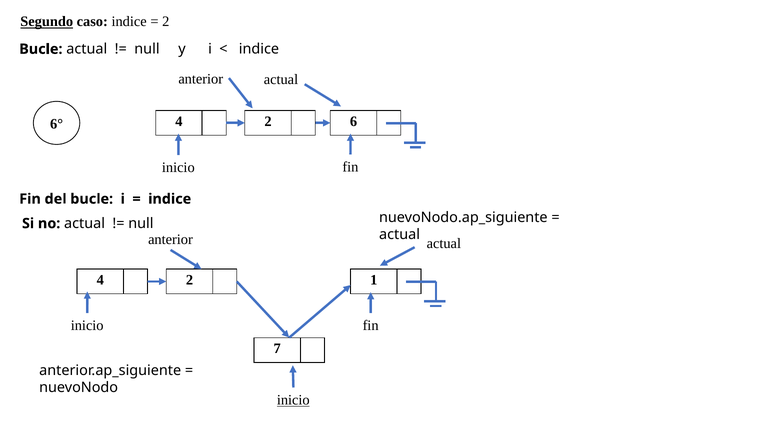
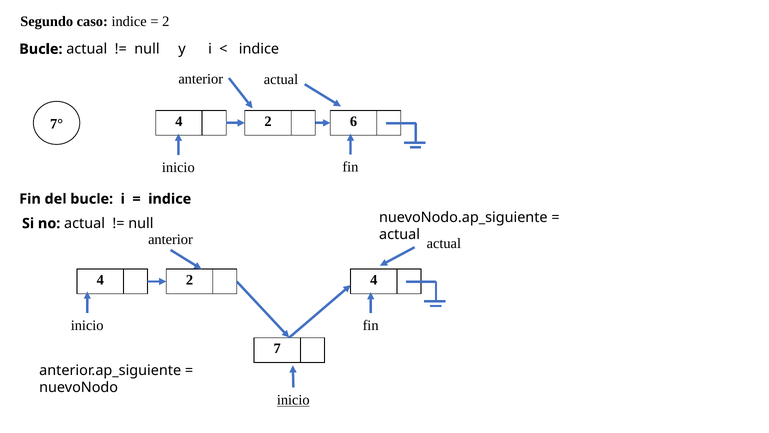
Segundo underline: present -> none (47, 22)
6°: 6° -> 7° (57, 124)
4 1: 1 -> 4 (374, 280)
